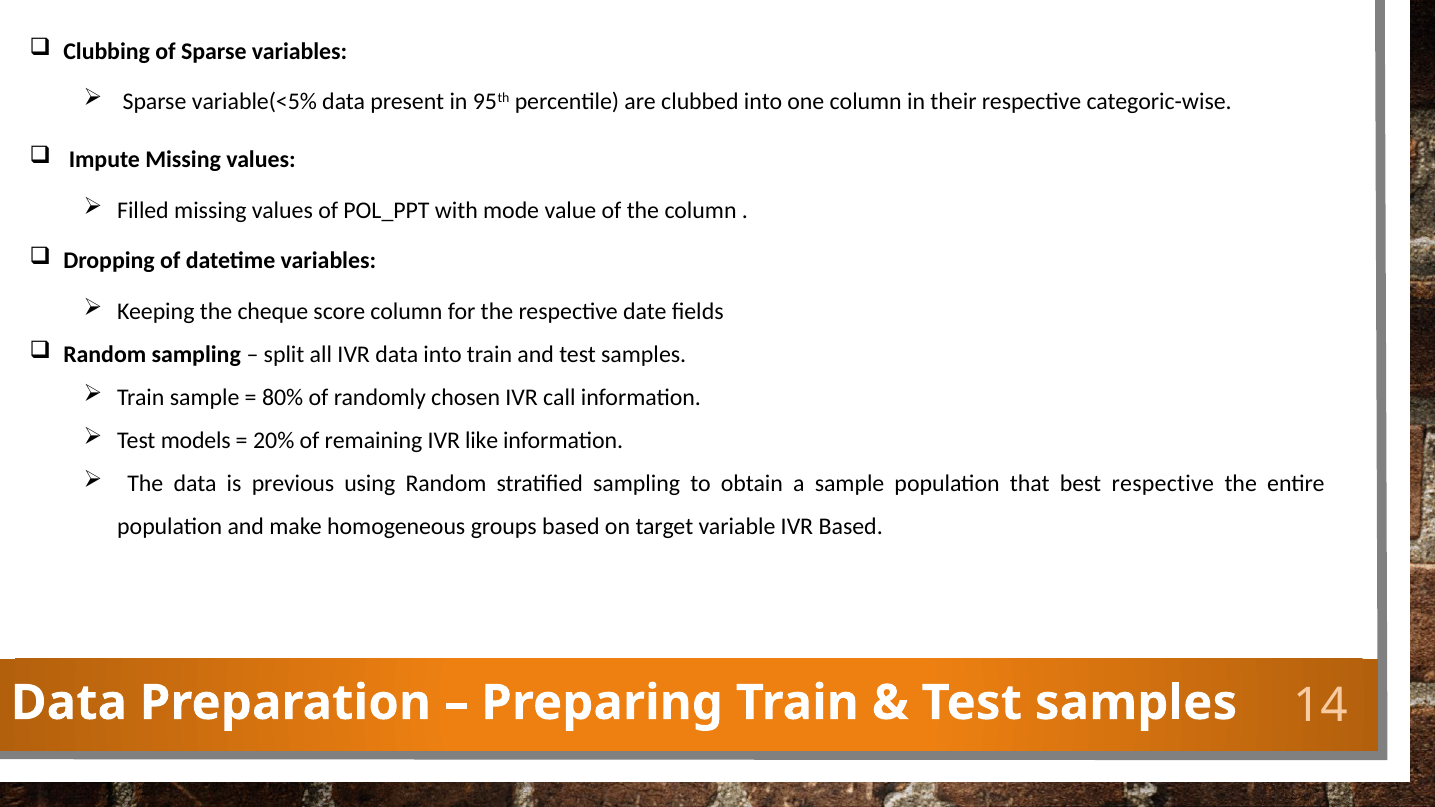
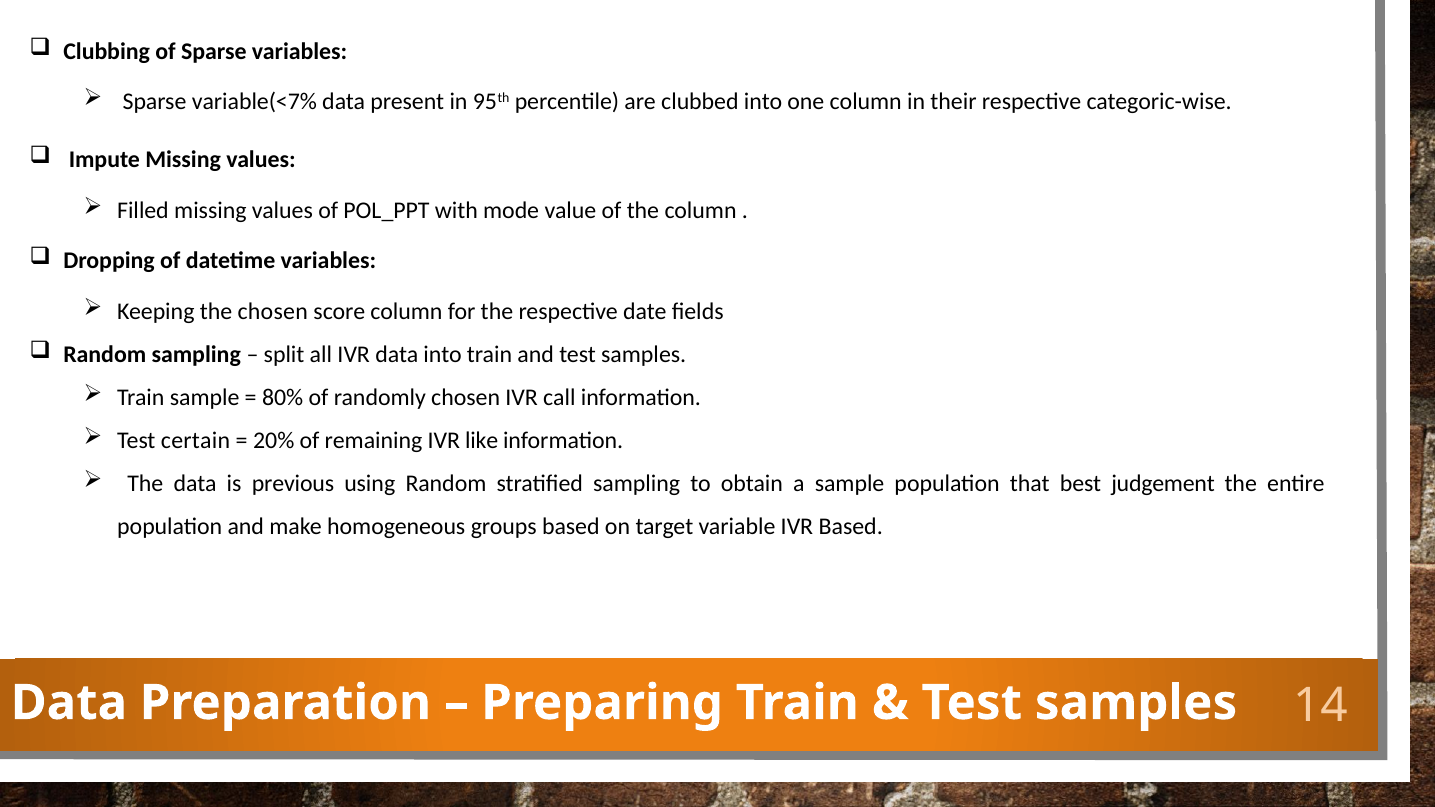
variable(<5%: variable(<5% -> variable(<7% (254, 102)
the cheque: cheque -> chosen (273, 311)
models: models -> certain (196, 440)
best respective: respective -> judgement (1163, 483)
